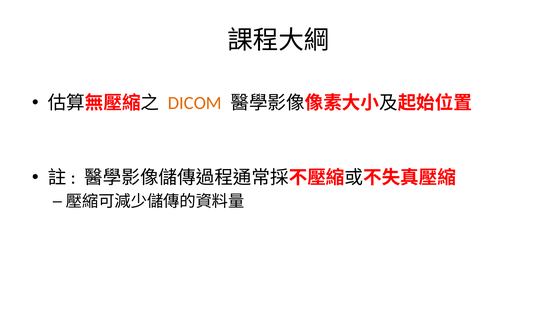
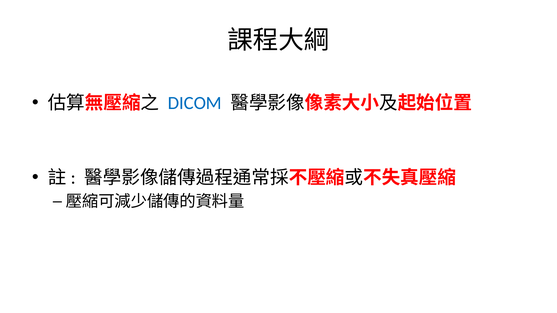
DICOM colour: orange -> blue (195, 103)
